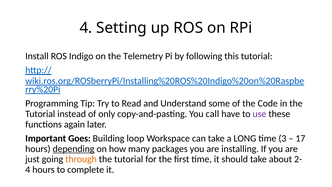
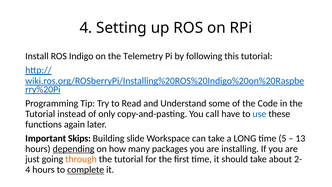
use colour: purple -> blue (259, 114)
Goes: Goes -> Skips (79, 138)
loop: loop -> slide (136, 138)
3: 3 -> 5 (282, 138)
17: 17 -> 13 (300, 138)
complete underline: none -> present (86, 170)
